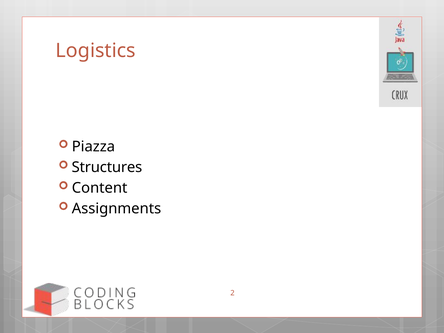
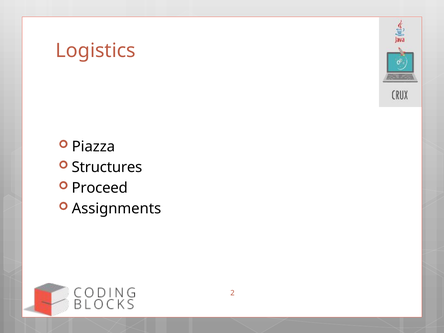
Content: Content -> Proceed (100, 188)
